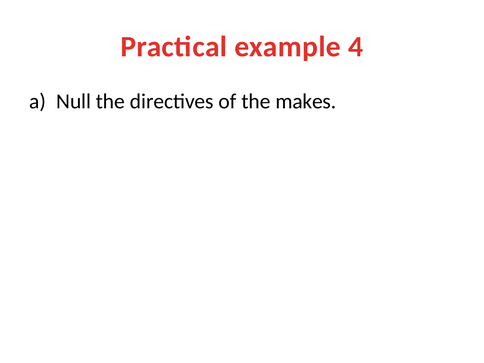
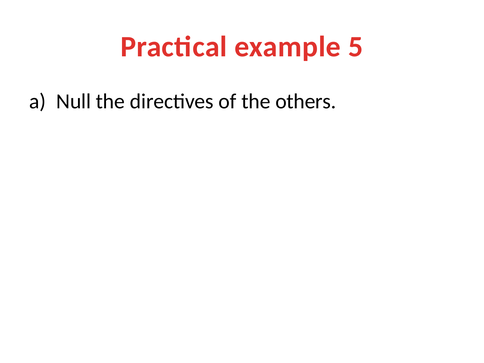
4: 4 -> 5 (356, 47)
makes: makes -> others (306, 102)
